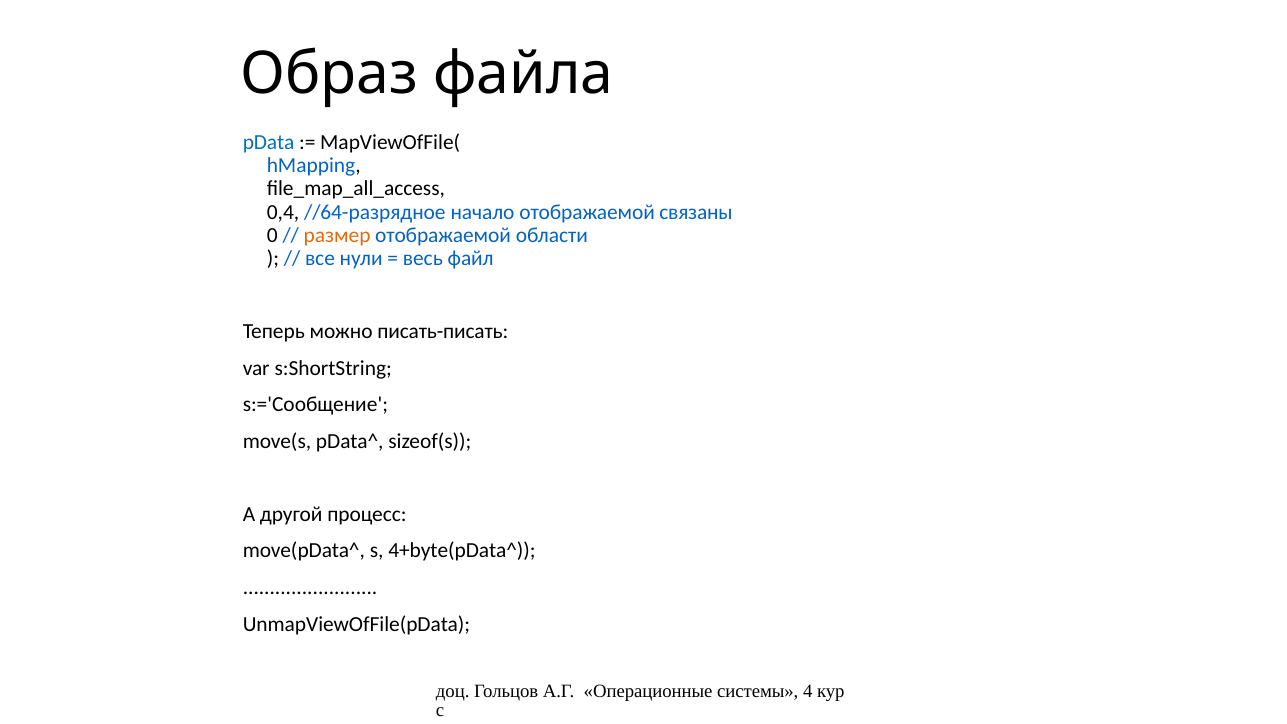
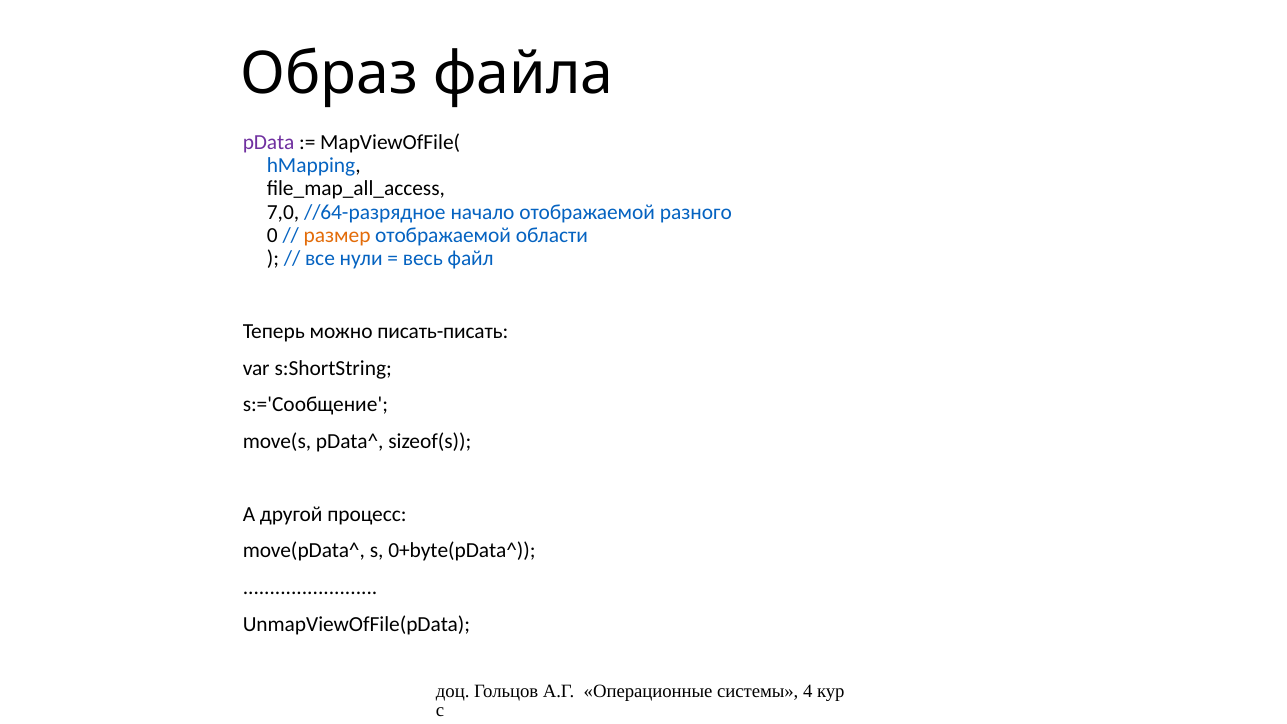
pData colour: blue -> purple (269, 143)
0,4: 0,4 -> 7,0 (283, 212)
связаны: связаны -> разного (696, 212)
4+byte(pData^: 4+byte(pData^ -> 0+byte(pData^ (462, 551)
